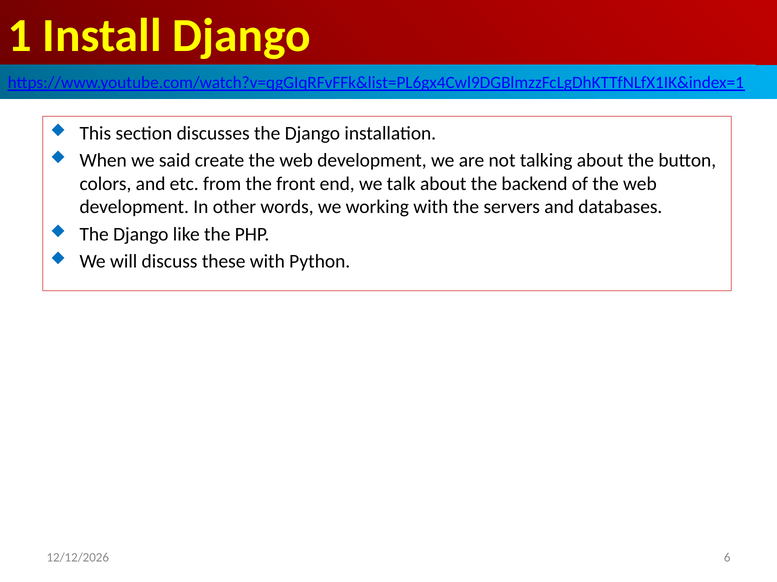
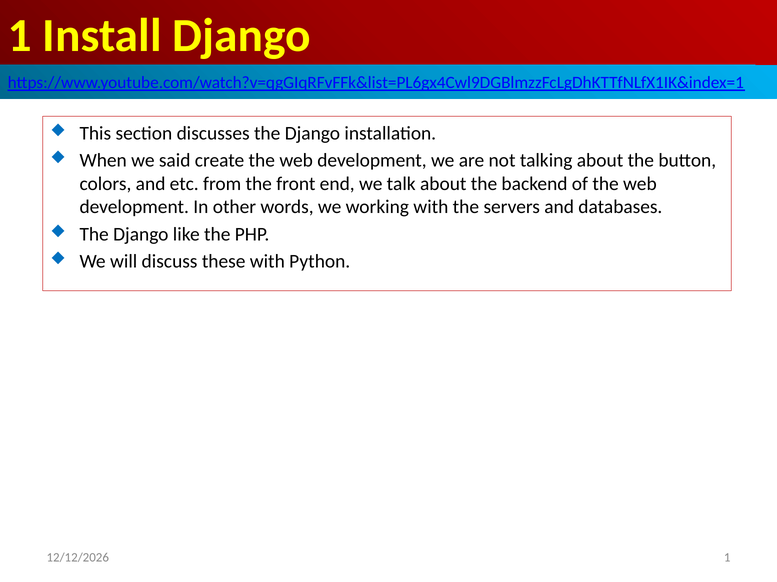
6: 6 -> 1 (727, 558)
